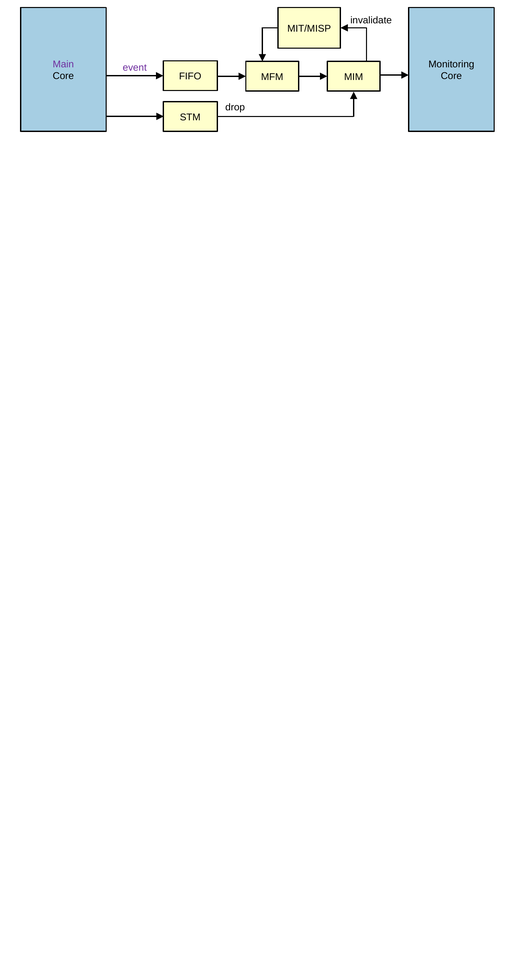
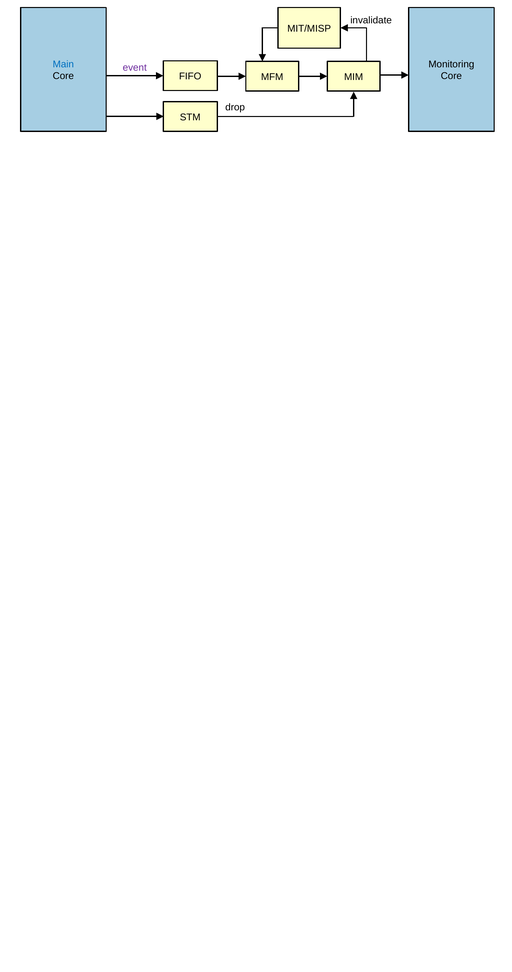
Main colour: purple -> blue (63, 64)
